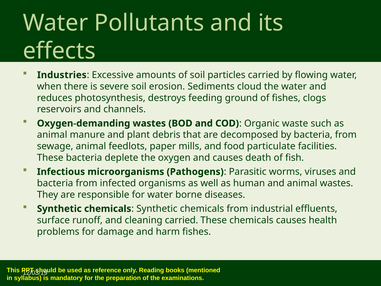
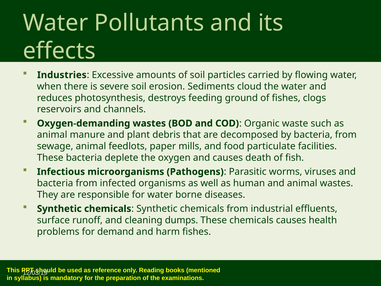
cleaning carried: carried -> dumps (181, 220)
damage: damage -> demand (116, 231)
